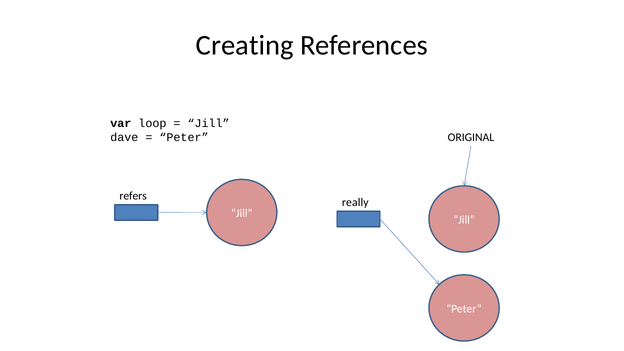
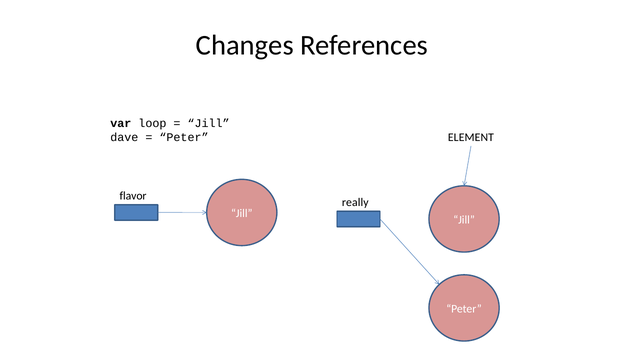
Creating: Creating -> Changes (245, 45)
ORIGINAL: ORIGINAL -> ELEMENT (471, 137)
refers: refers -> flavor (133, 196)
